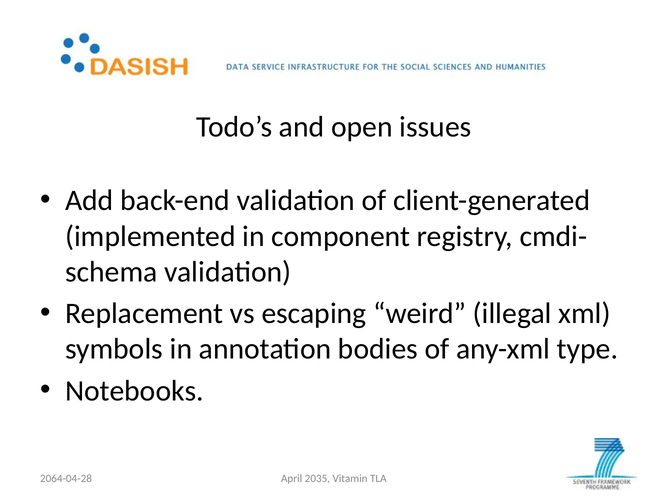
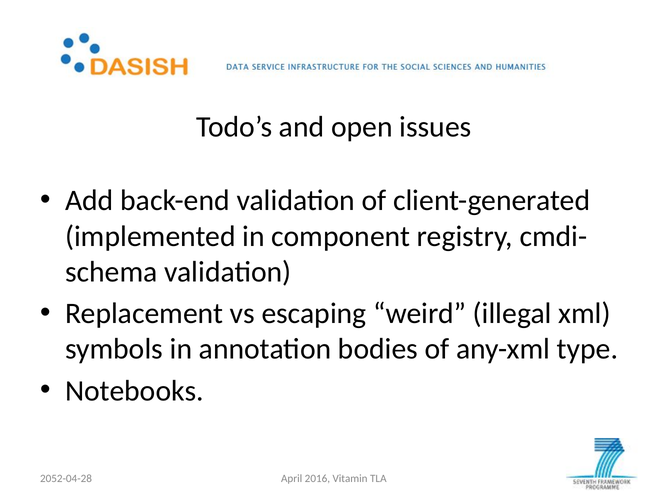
2035: 2035 -> 2016 (317, 478)
2064-04-28: 2064-04-28 -> 2052-04-28 (66, 478)
